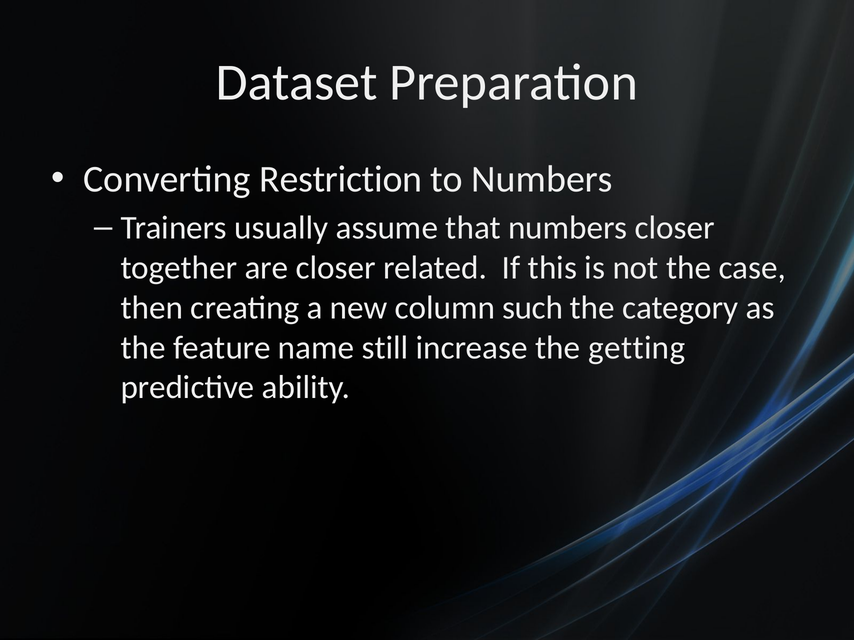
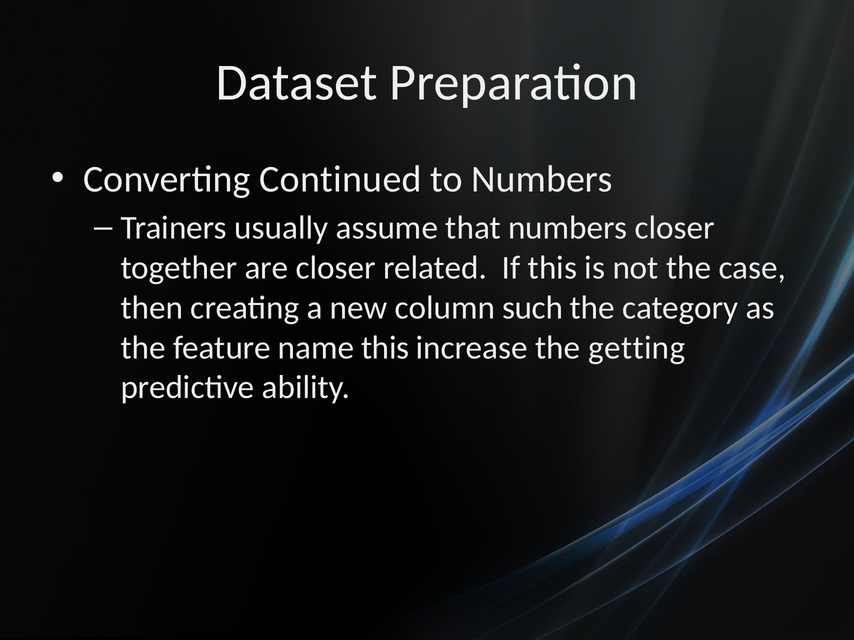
Restriction: Restriction -> Continued (340, 179)
name still: still -> this (385, 348)
